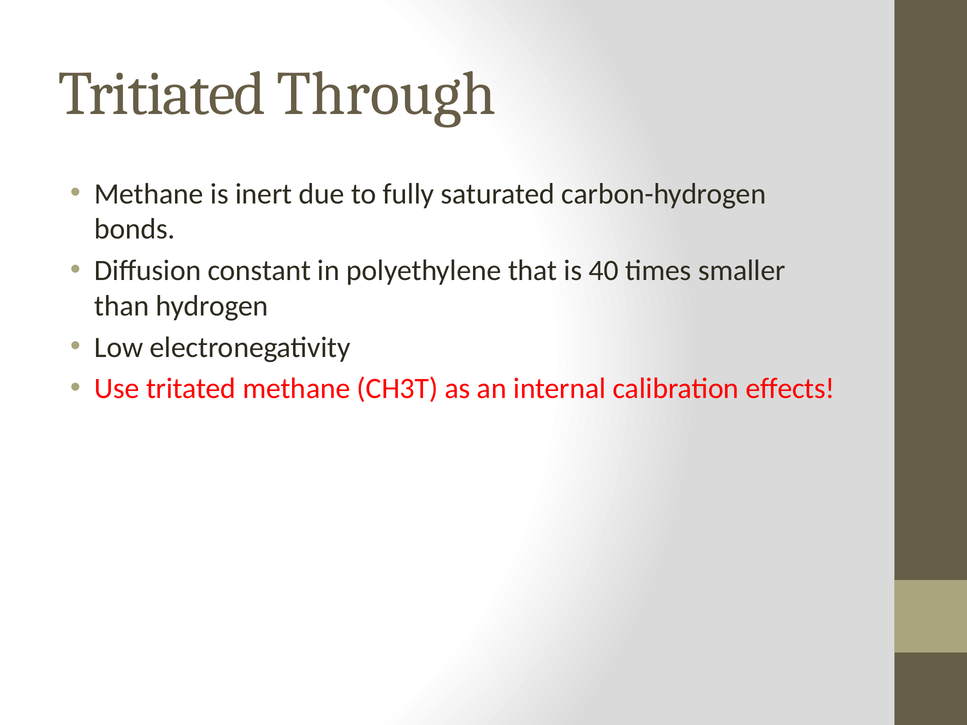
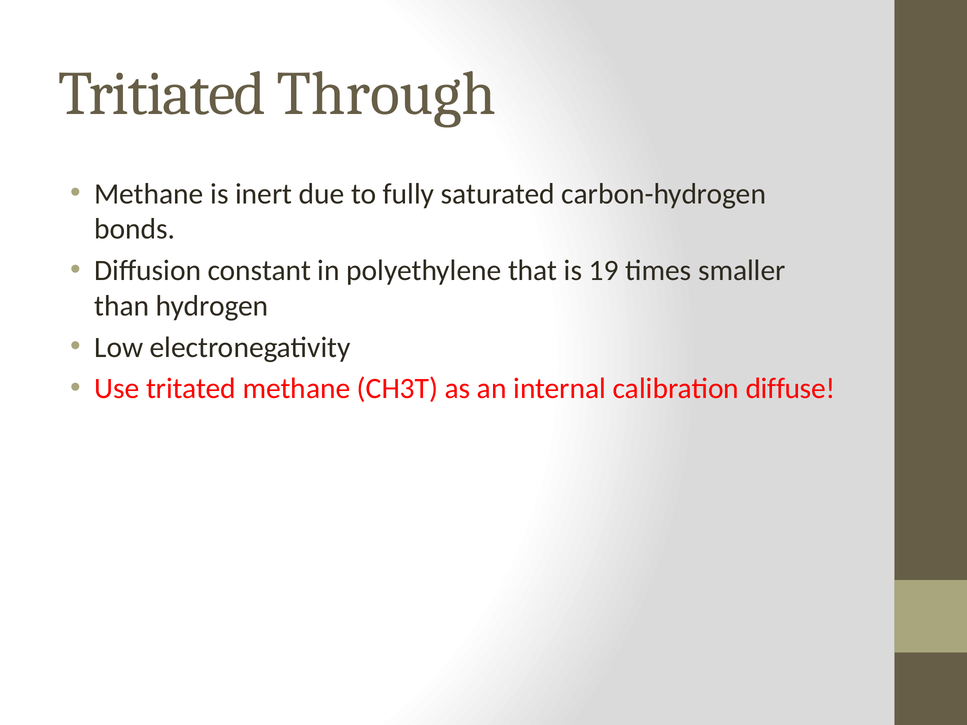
40: 40 -> 19 (604, 271)
effects: effects -> diffuse (790, 389)
